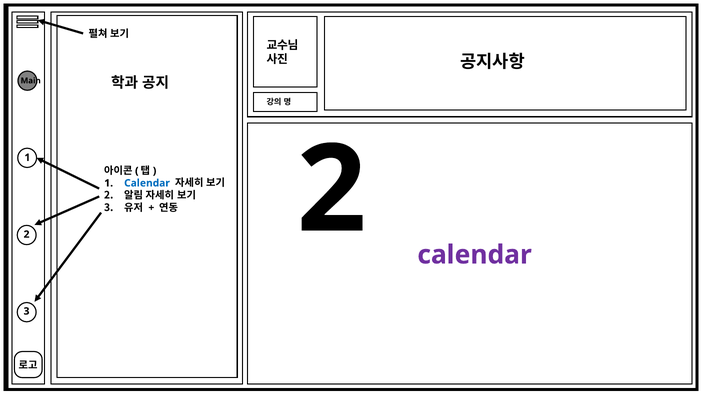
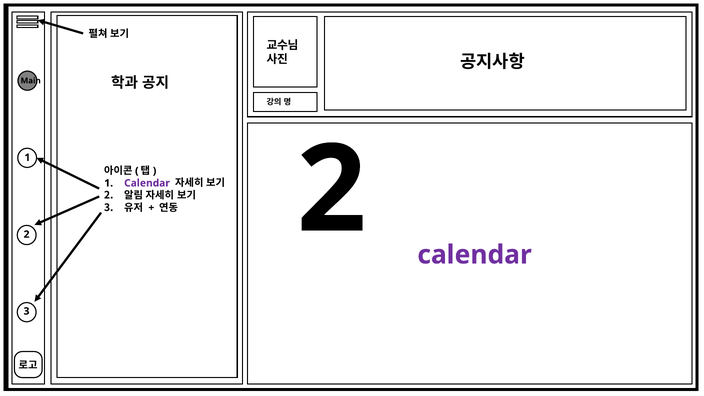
Calendar colour: blue -> purple (147, 183)
